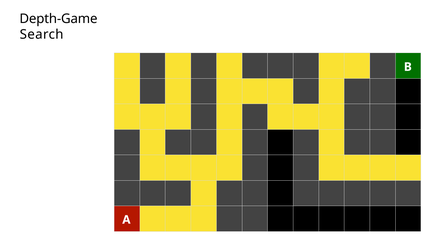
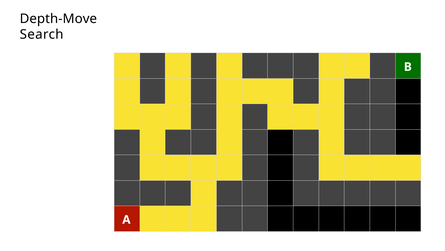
Depth-Game: Depth-Game -> Depth-Move (58, 19)
